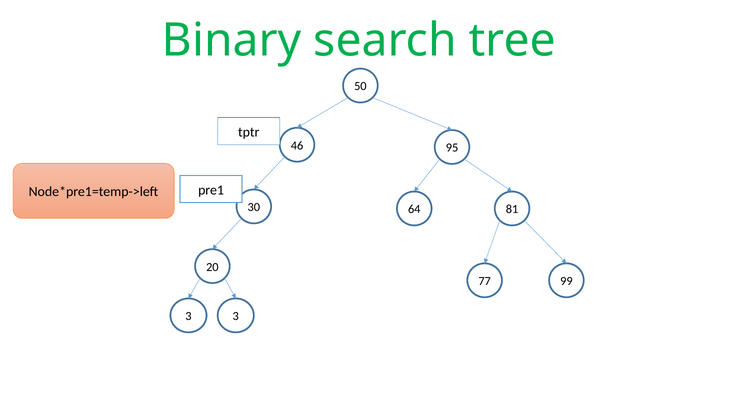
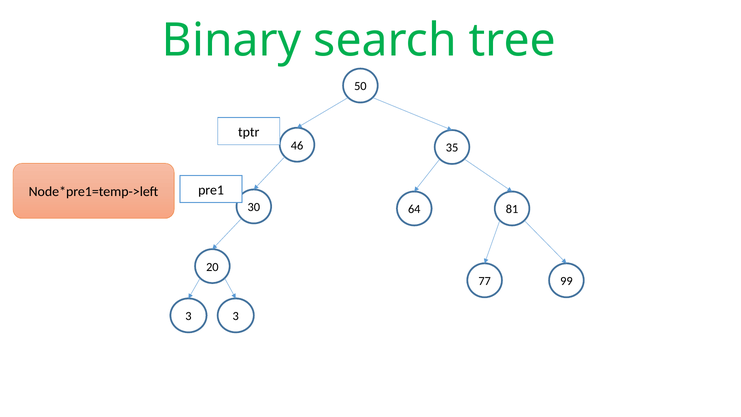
95: 95 -> 35 (452, 148)
